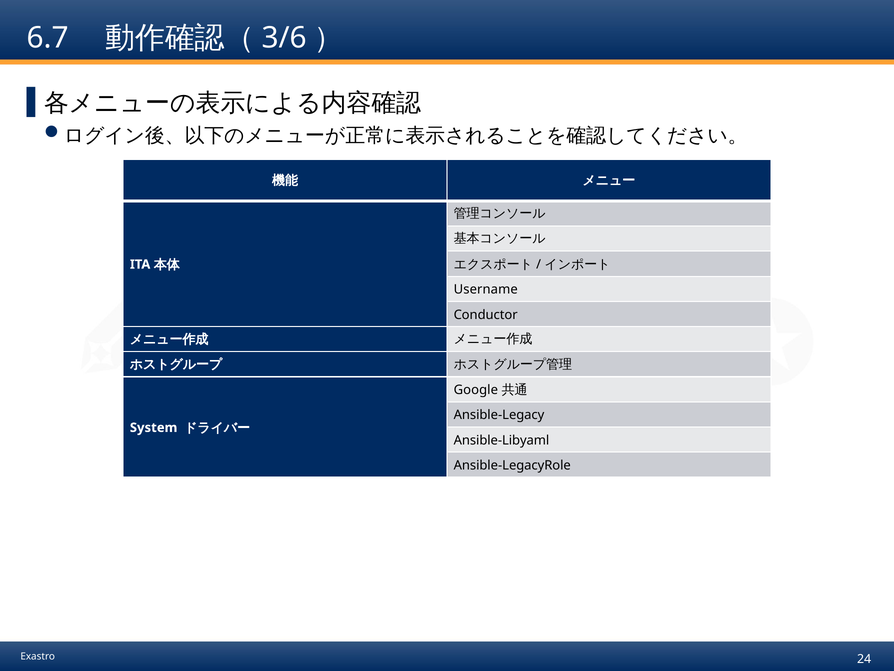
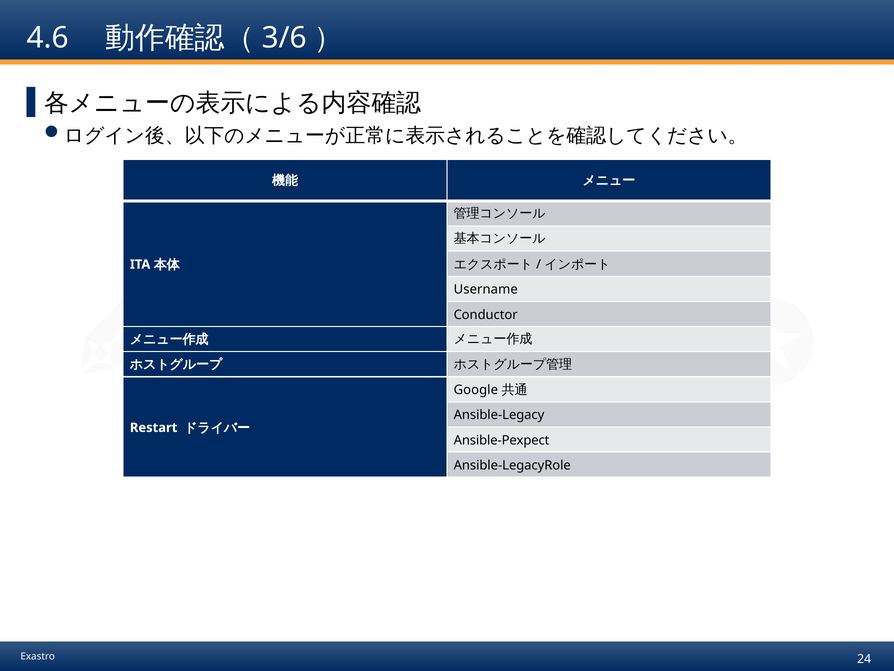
6.7: 6.7 -> 4.6 (48, 38)
System: System -> Restart (154, 427)
Ansible-Libyaml: Ansible-Libyaml -> Ansible-Pexpect (502, 440)
